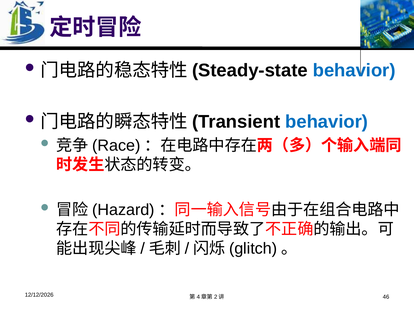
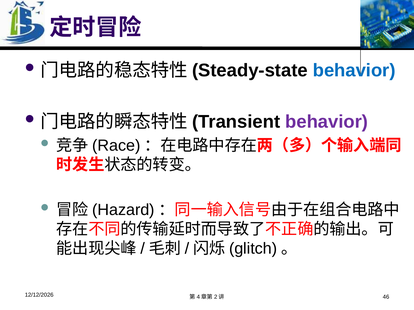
behavior colour: blue -> purple (327, 122)
